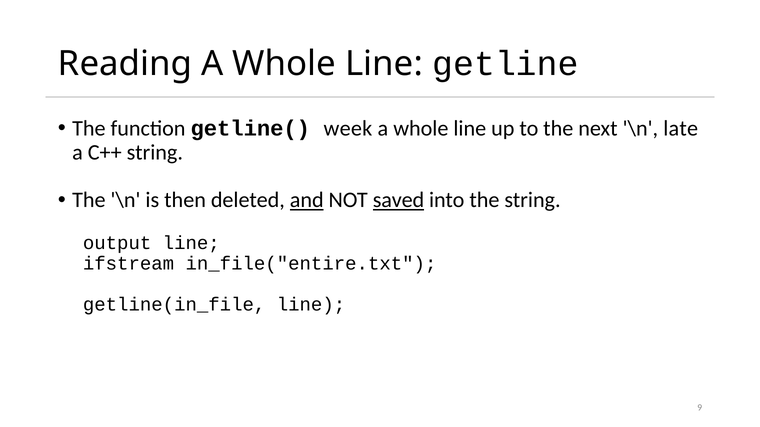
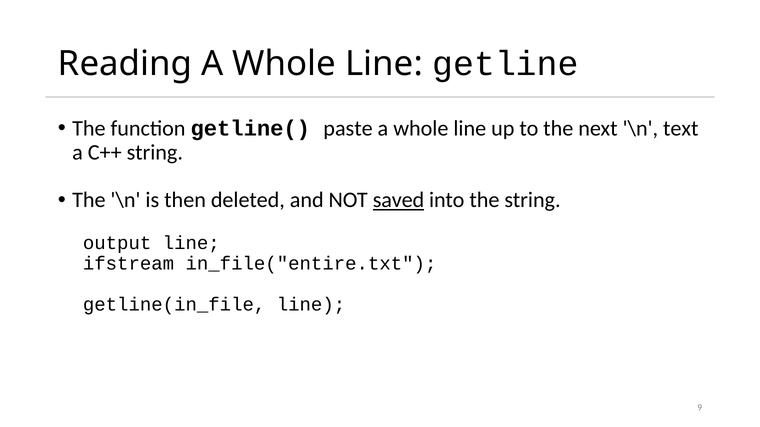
week: week -> paste (348, 128)
late: late -> text (681, 128)
and underline: present -> none (307, 200)
